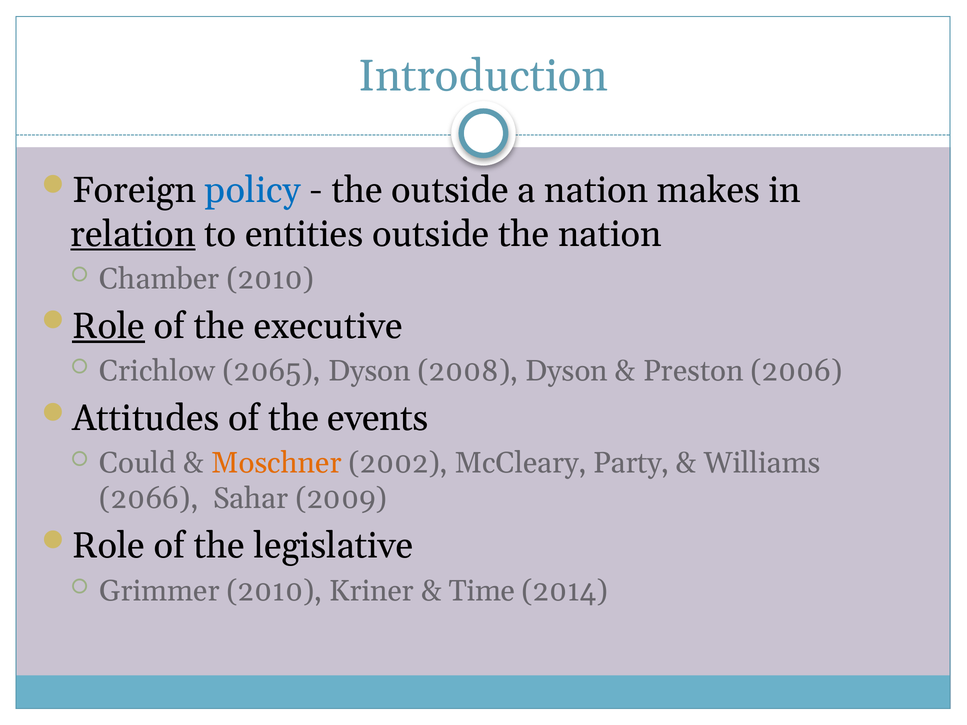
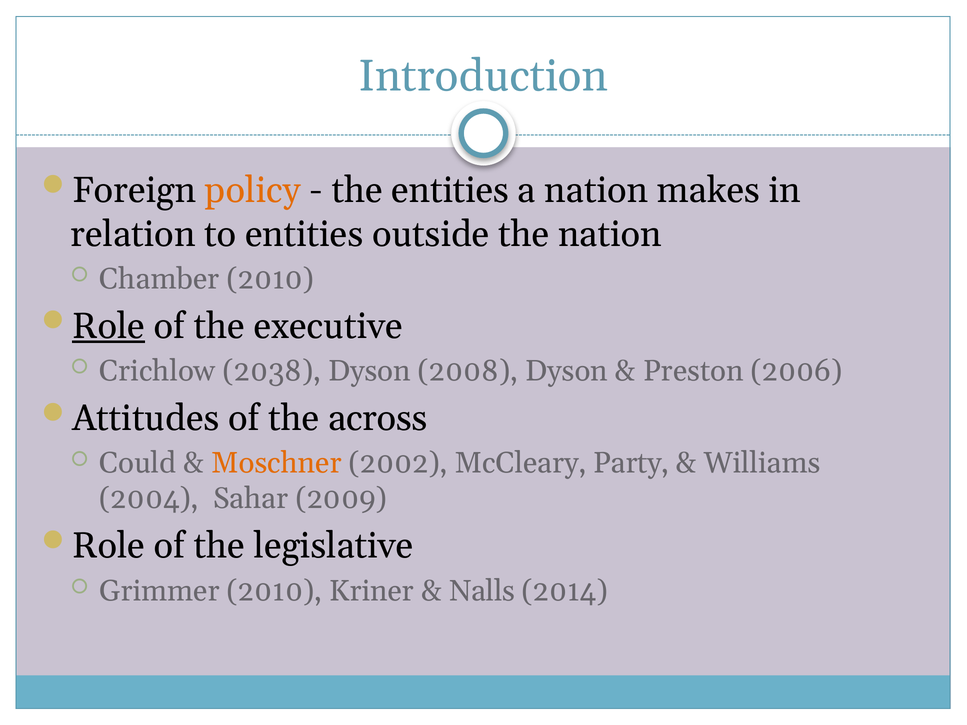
policy colour: blue -> orange (253, 191)
the outside: outside -> entities (450, 191)
relation underline: present -> none (133, 234)
2065: 2065 -> 2038 (272, 371)
events: events -> across (378, 418)
2066: 2066 -> 2004 (149, 499)
Time: Time -> Nalls (482, 591)
